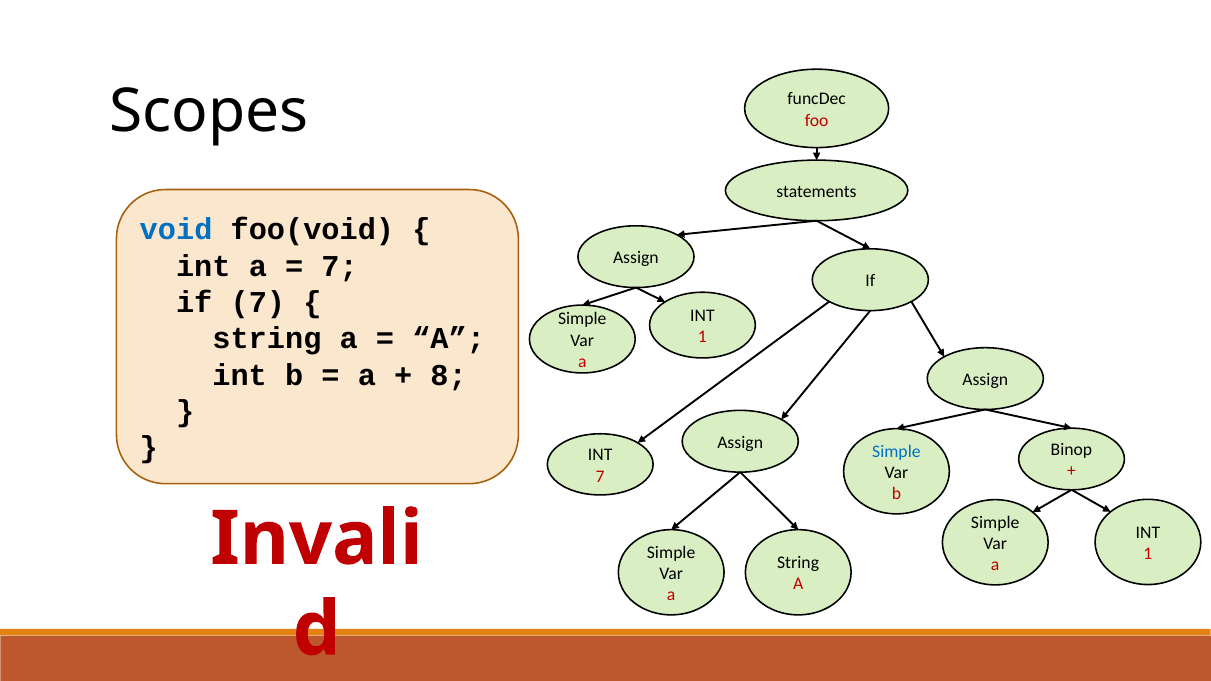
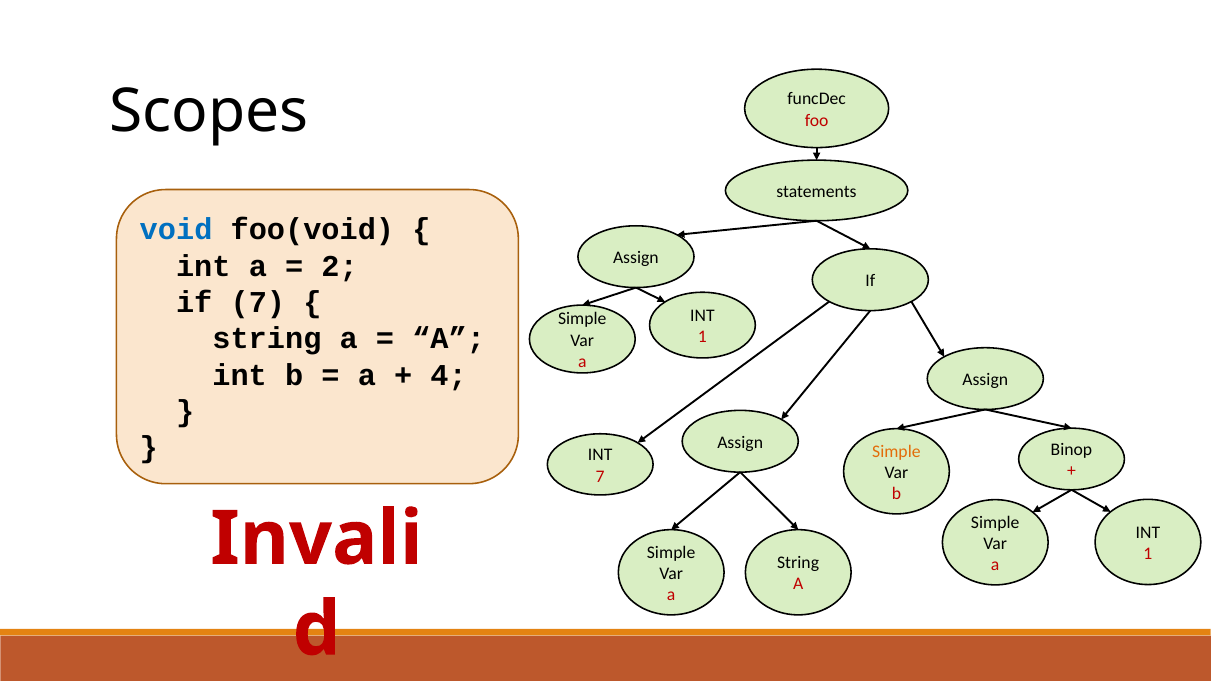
7: 7 -> 2 (340, 266)
8: 8 -> 4 (449, 375)
Simple colour: blue -> orange (896, 451)
